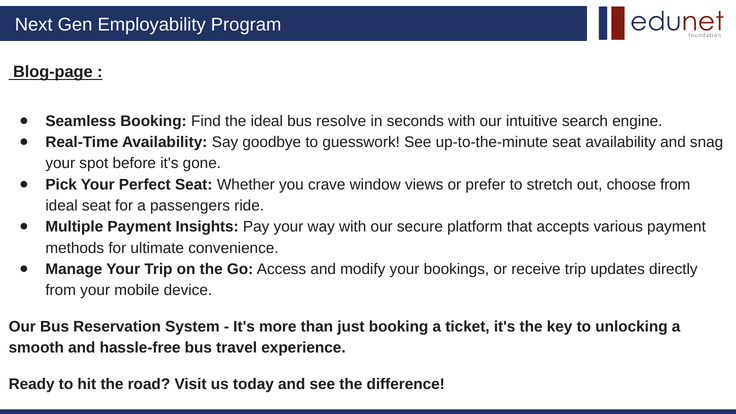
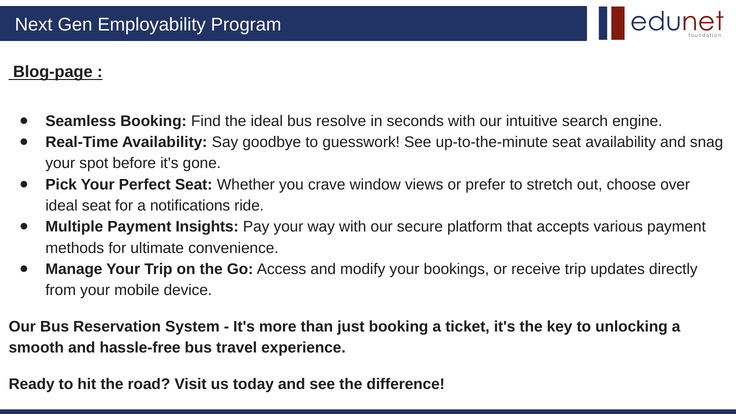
choose from: from -> over (675, 185)
passengers: passengers -> notifications (190, 206)
